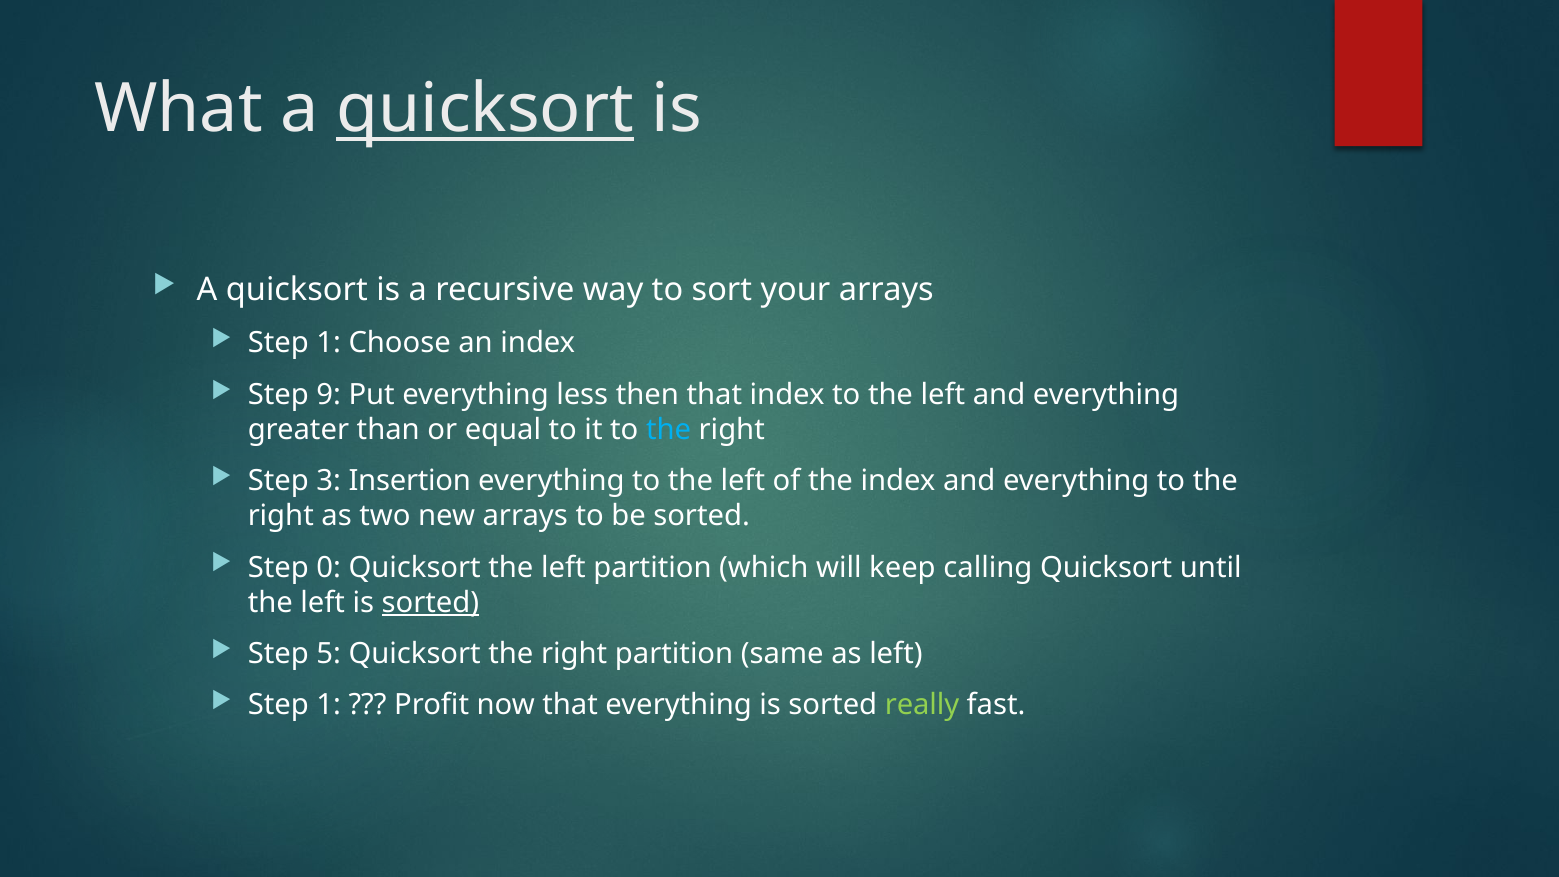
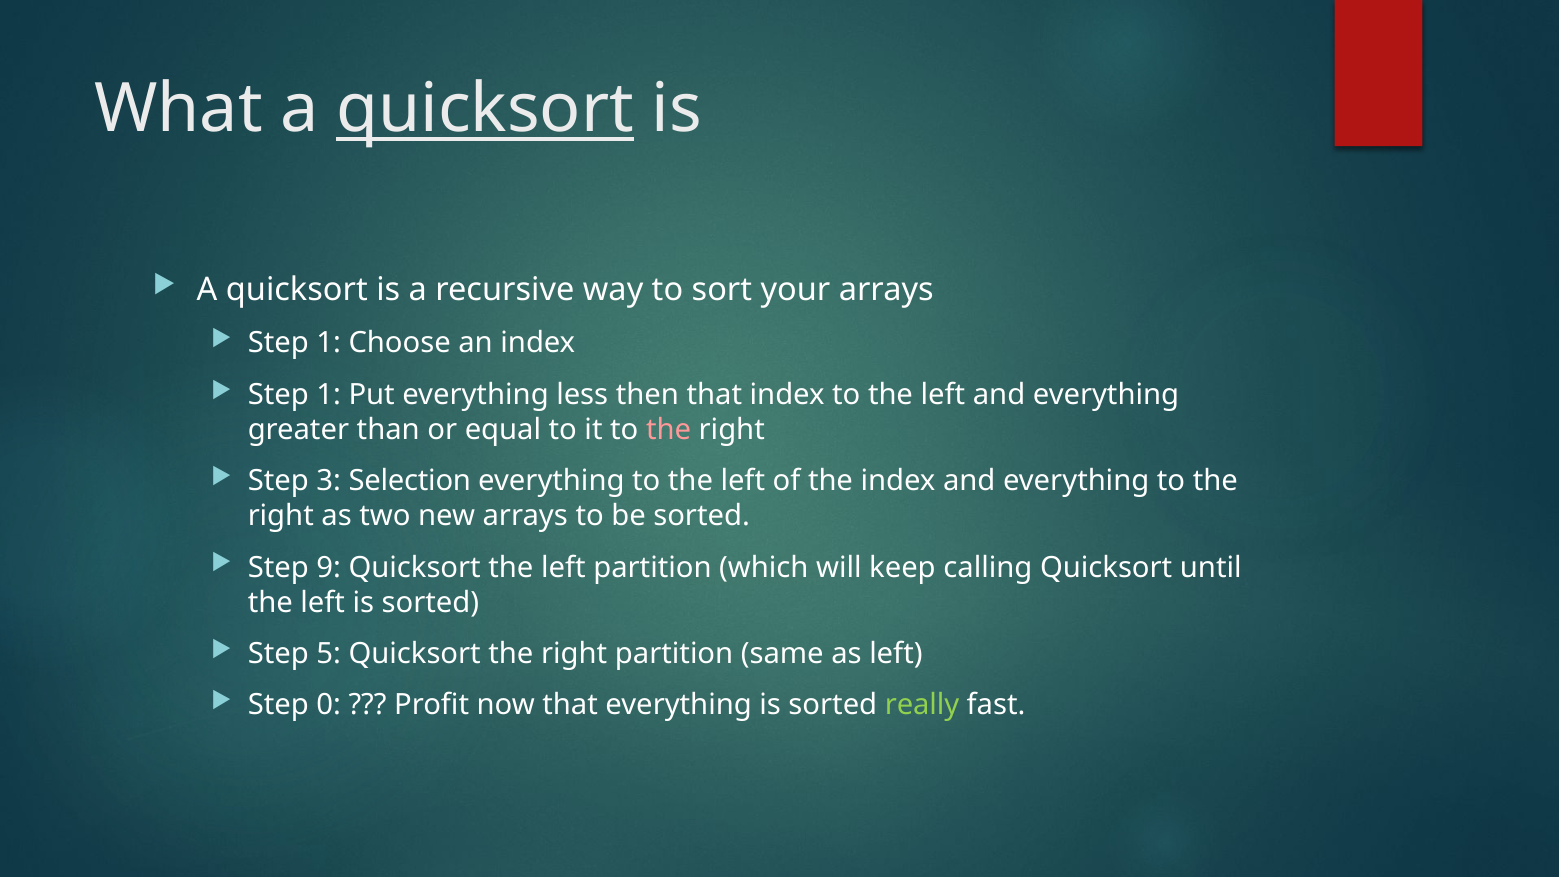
9: 9 -> 1 (329, 395)
the colour: light blue -> pink (669, 430)
Insertion: Insertion -> Selection (410, 481)
0: 0 -> 9 (329, 567)
sorted underline: present -> none (430, 602)
1: 1 -> 0 (329, 705)
